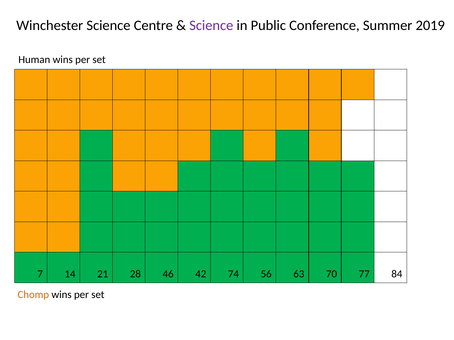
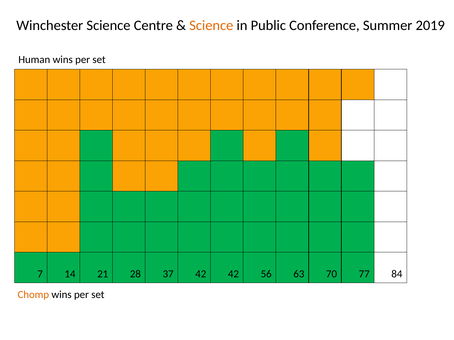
Science colour: purple -> orange (211, 26)
46: 46 -> 37 (168, 274)
42 74: 74 -> 42 (233, 274)
